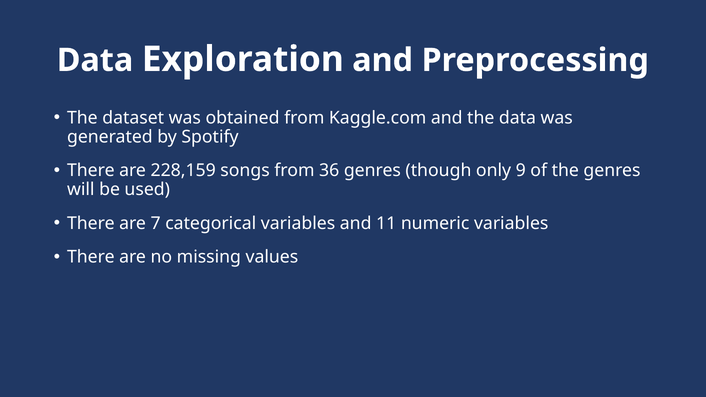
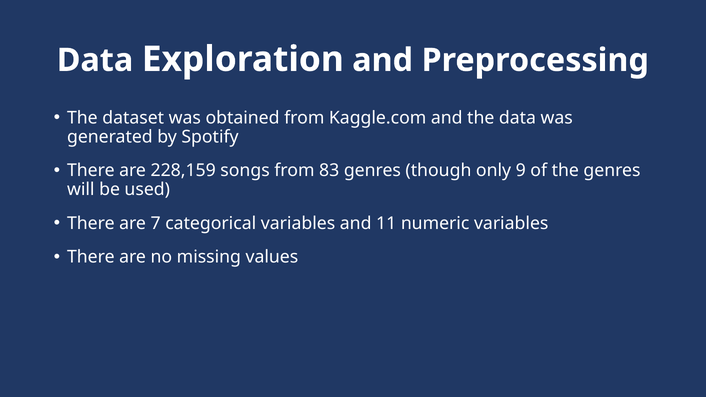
36: 36 -> 83 (329, 171)
